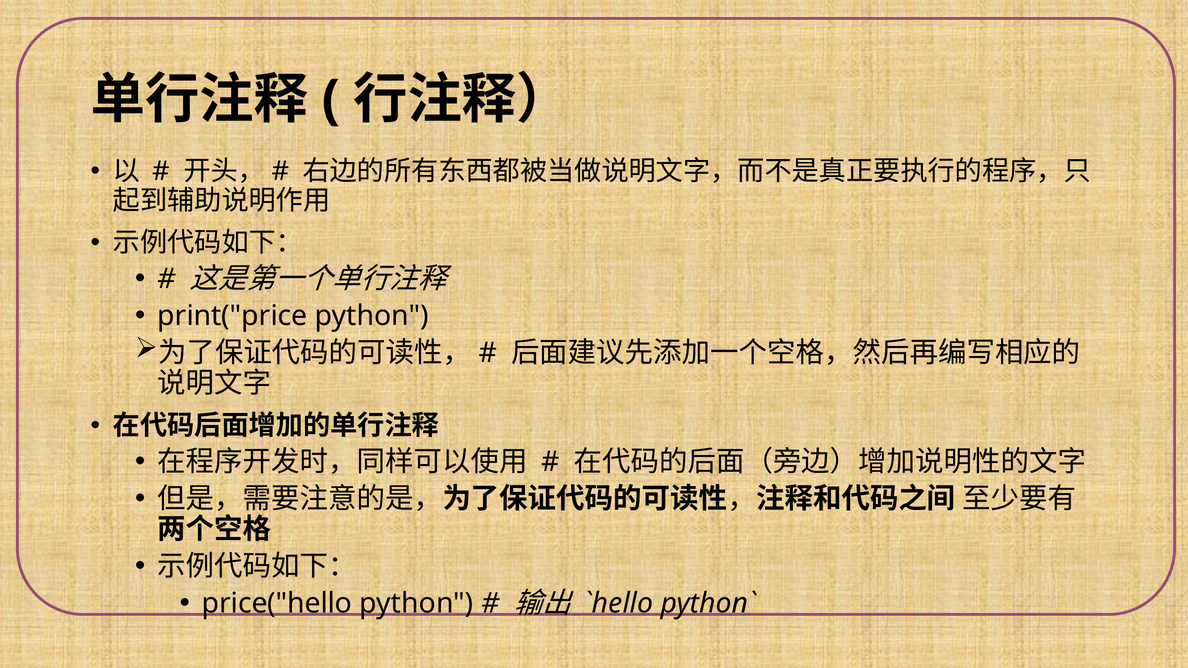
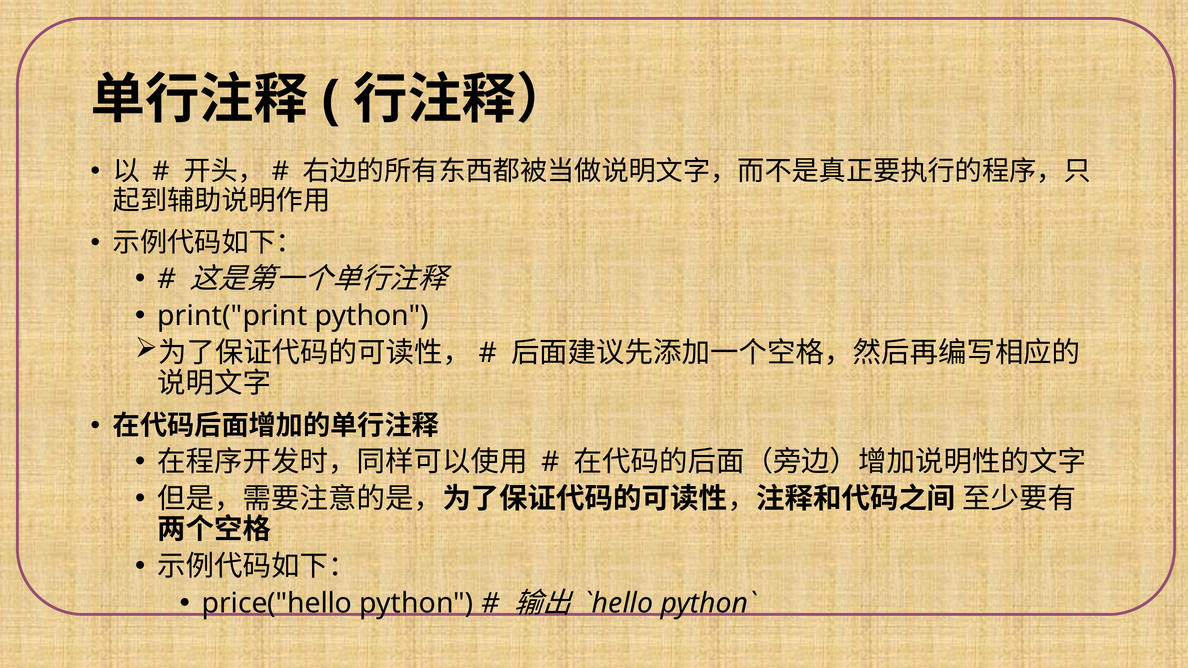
print("price: print("price -> print("print (232, 316)
